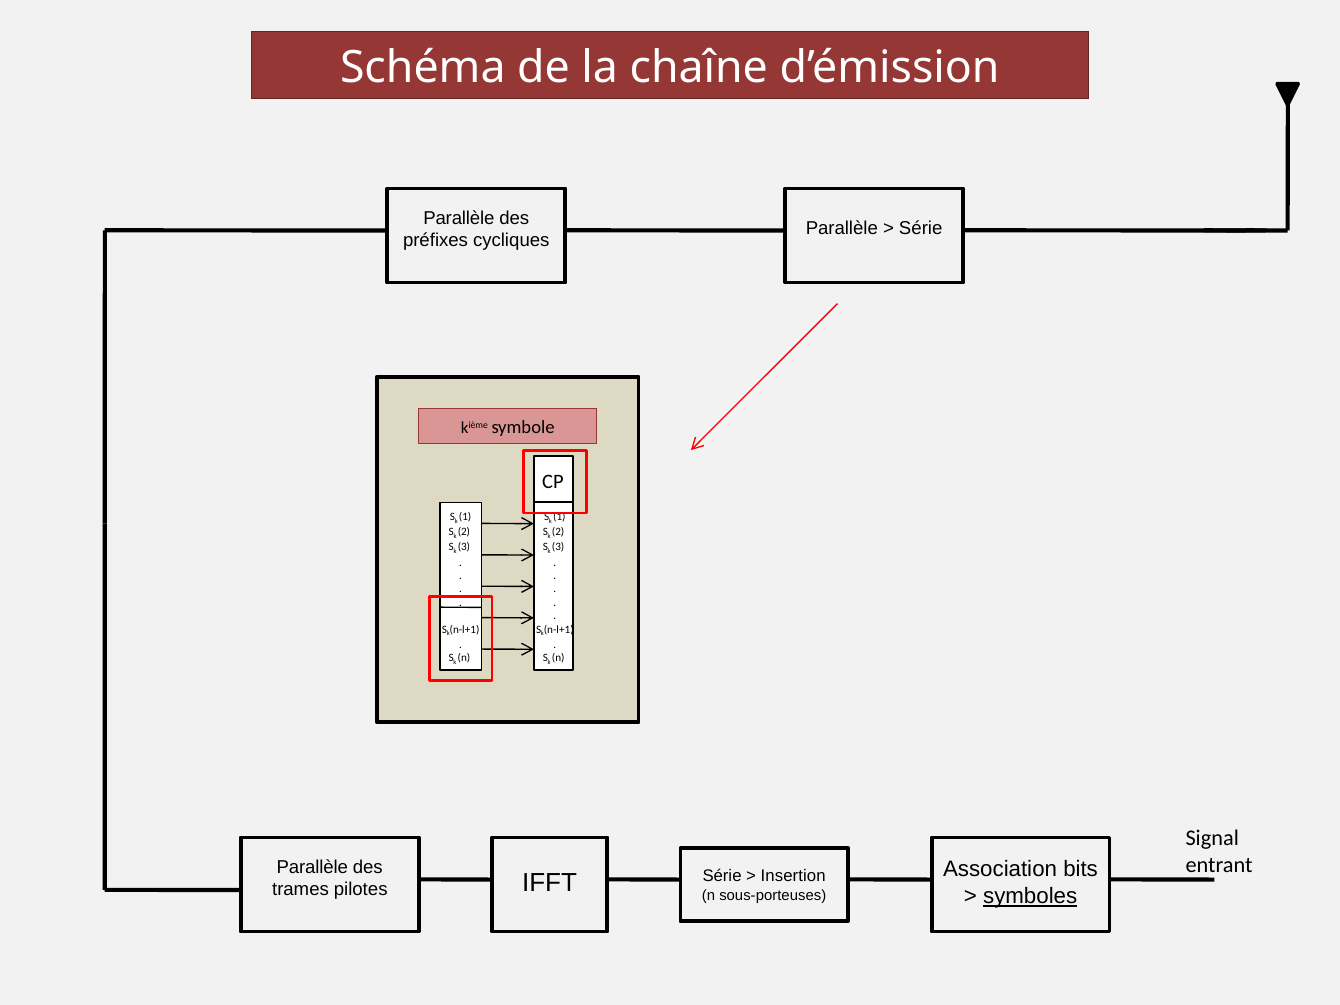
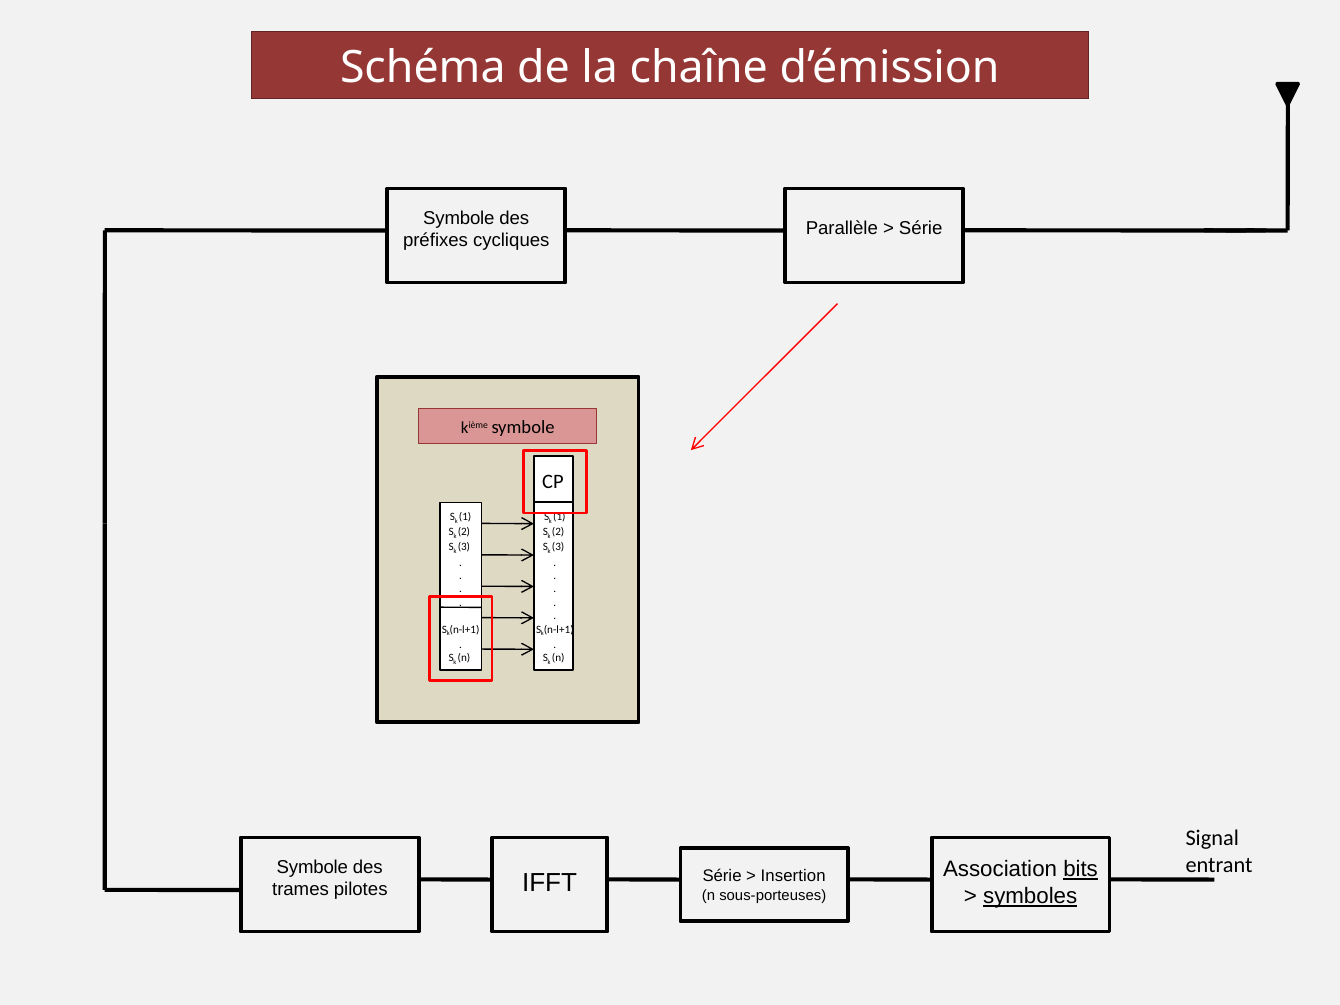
Parallèle: Parallèle -> Symbole (459, 218)
Parallèle: Parallèle -> Symbole (312, 867)
bits underline: none -> present (1081, 869)
